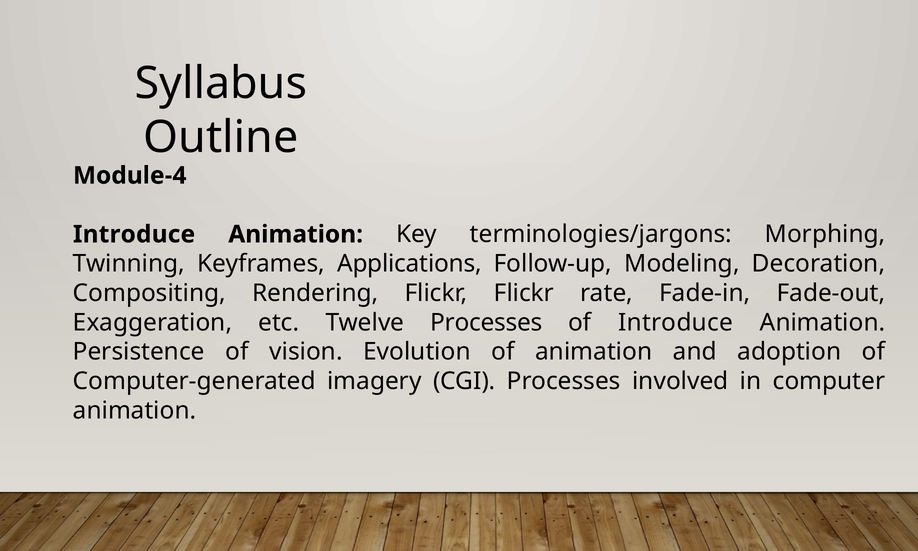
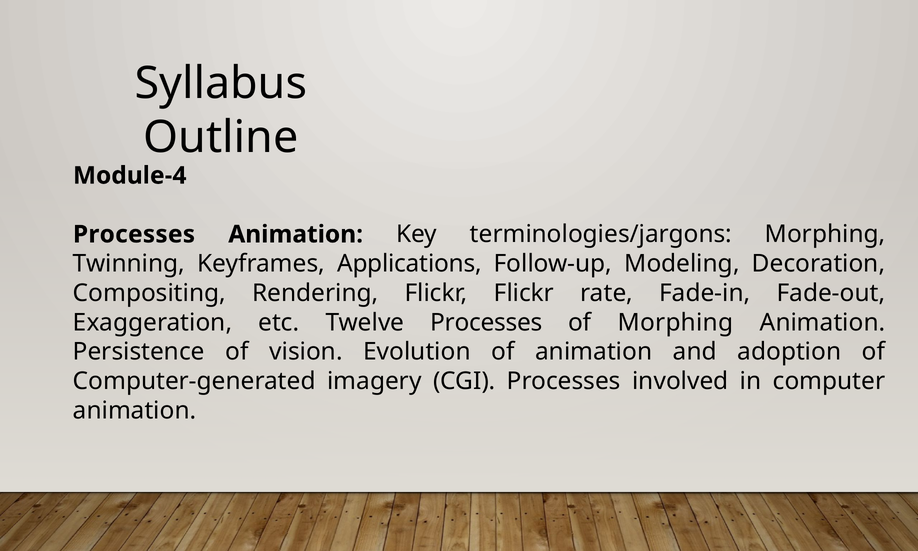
Introduce: Introduce -> Processes (134, 234)
of Introduce: Introduce -> Morphing (676, 322)
